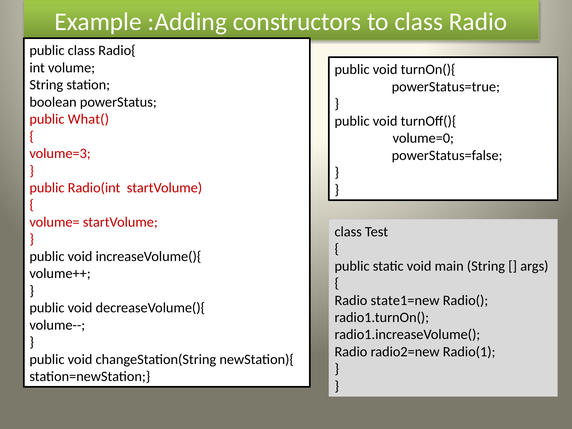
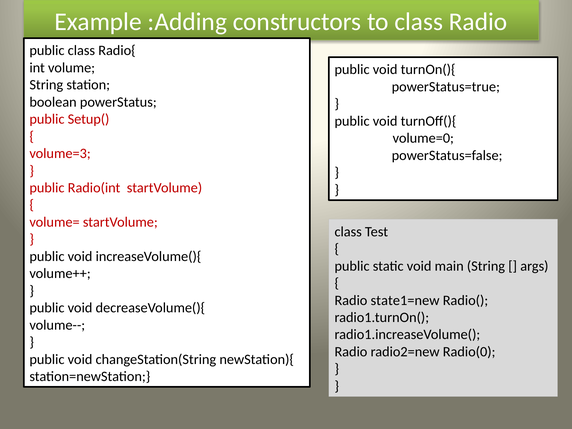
What(: What( -> Setup( (89, 119)
Radio(1: Radio(1 -> Radio(0 (469, 352)
